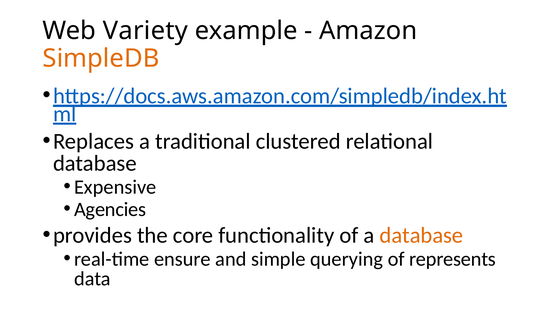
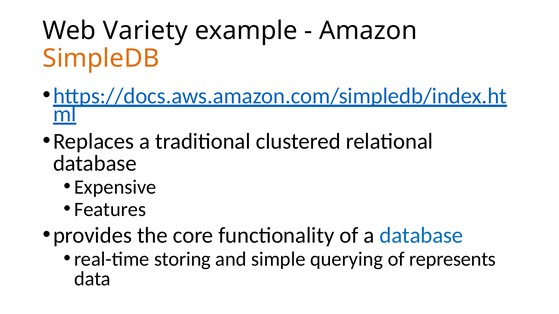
Agencies: Agencies -> Features (110, 210)
database colour: orange -> blue (421, 236)
ensure: ensure -> storing (182, 259)
